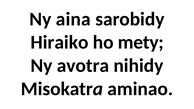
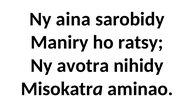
Hiraiko: Hiraiko -> Maniry (59, 42)
mety: mety -> ratsy (141, 42)
